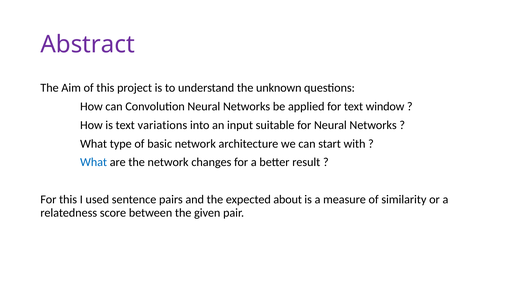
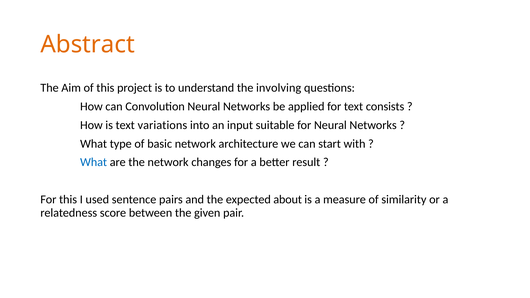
Abstract colour: purple -> orange (88, 45)
unknown: unknown -> involving (279, 88)
window: window -> consists (385, 106)
